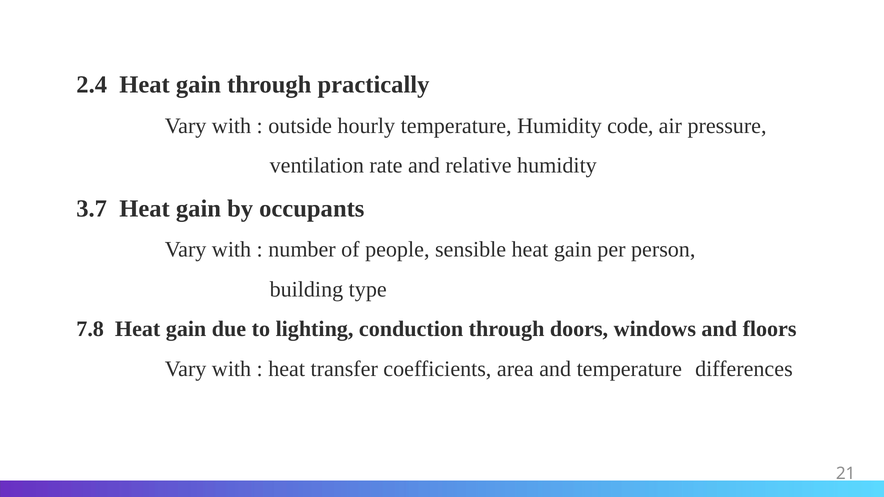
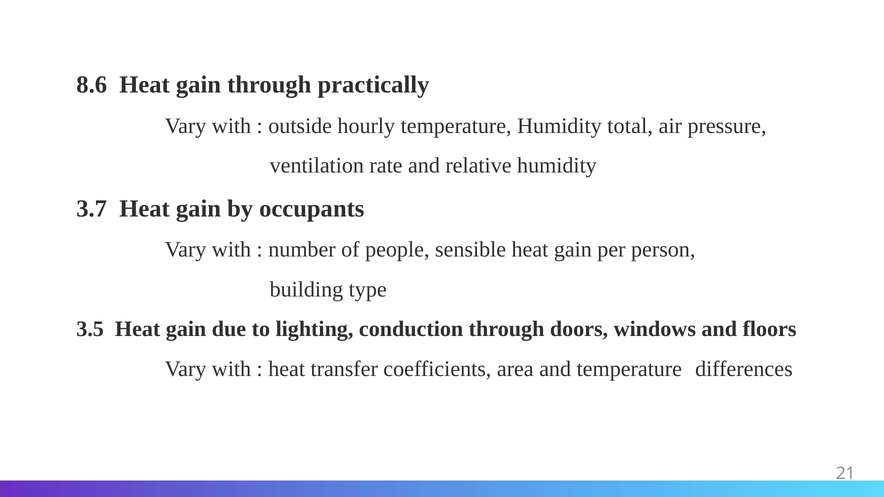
2.4: 2.4 -> 8.6 (92, 85)
code: code -> total (630, 126)
7.8: 7.8 -> 3.5 (90, 329)
